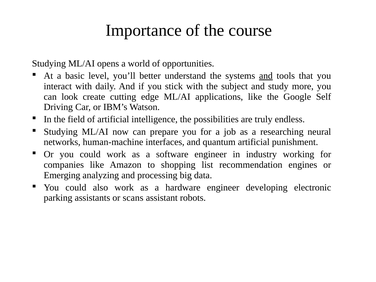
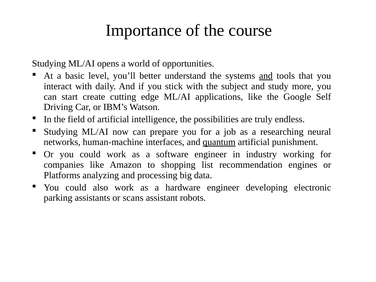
look: look -> start (70, 97)
quantum underline: none -> present (219, 142)
Emerging: Emerging -> Platforms (62, 175)
